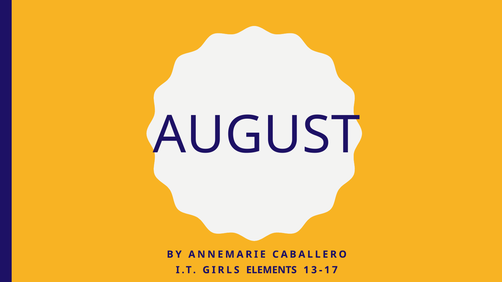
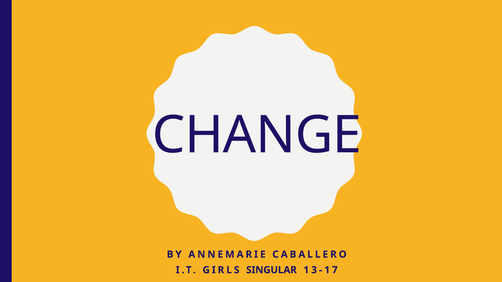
AUGUST: AUGUST -> CHANGE (257, 135)
ELEMENTS: ELEMENTS -> SINGULAR (271, 270)
